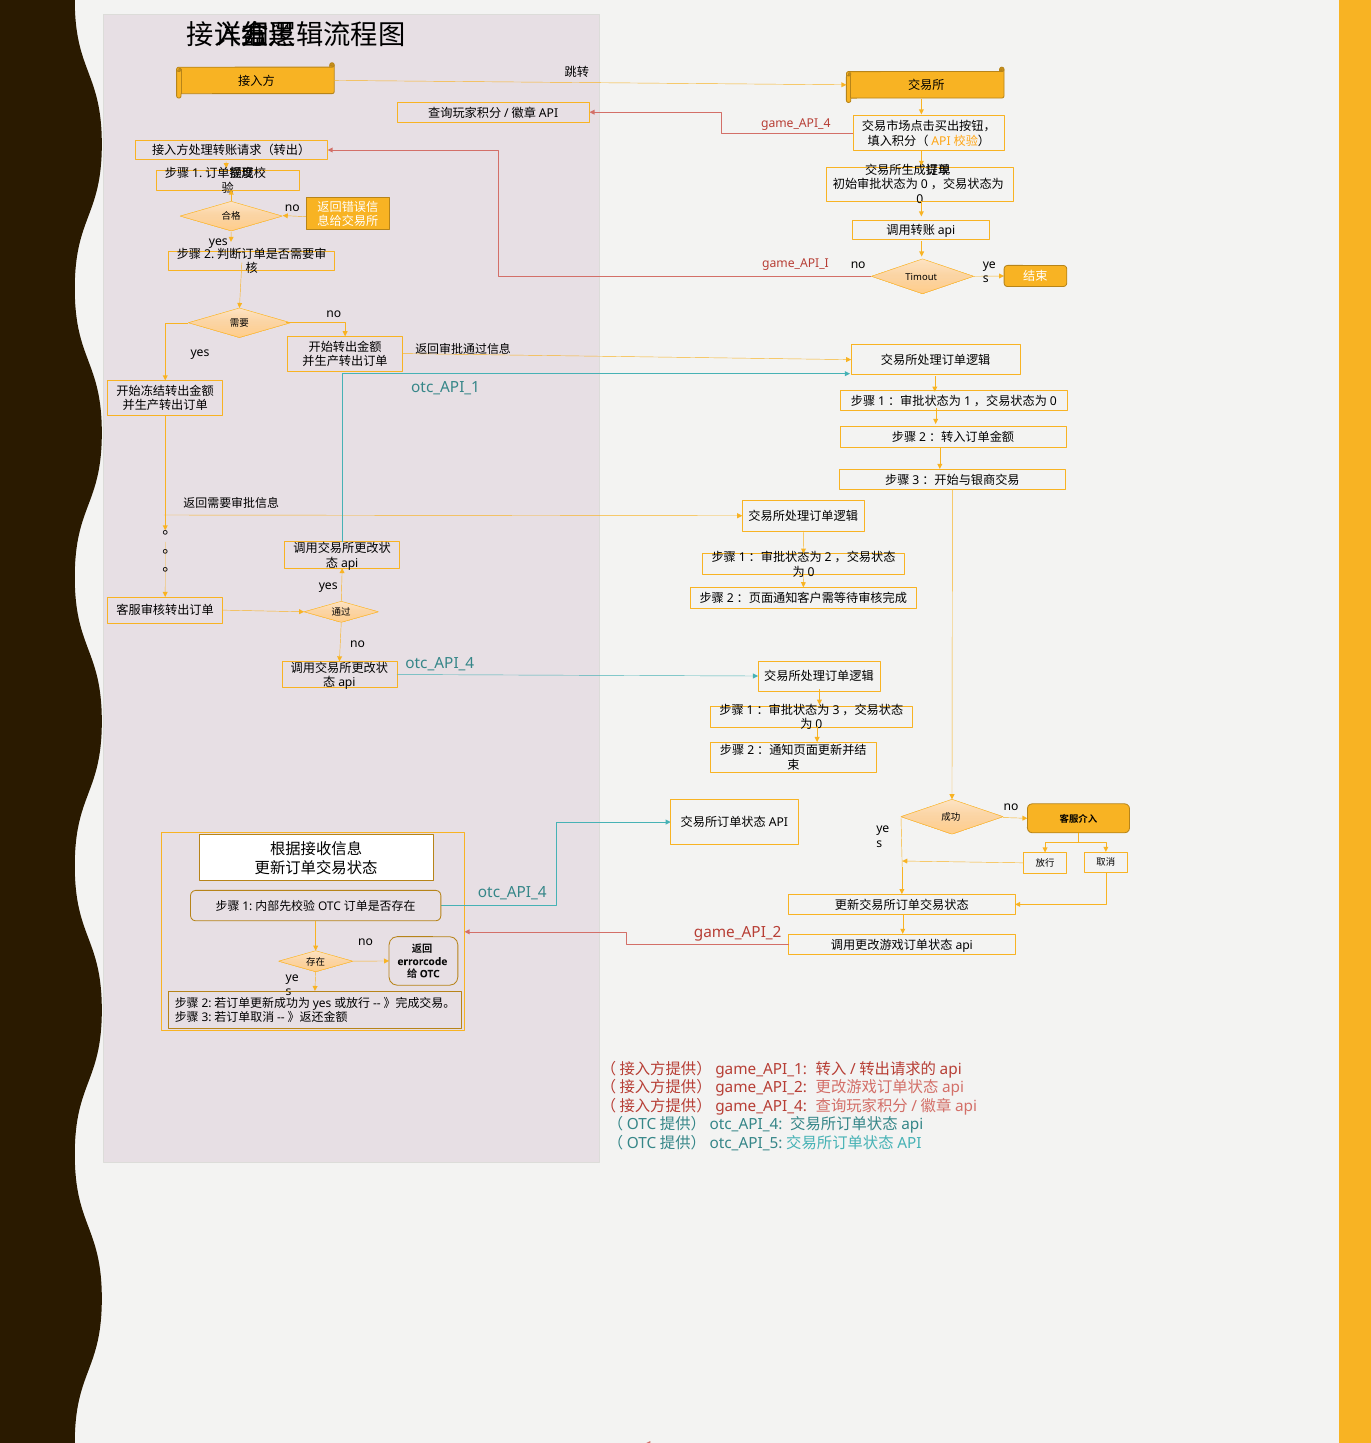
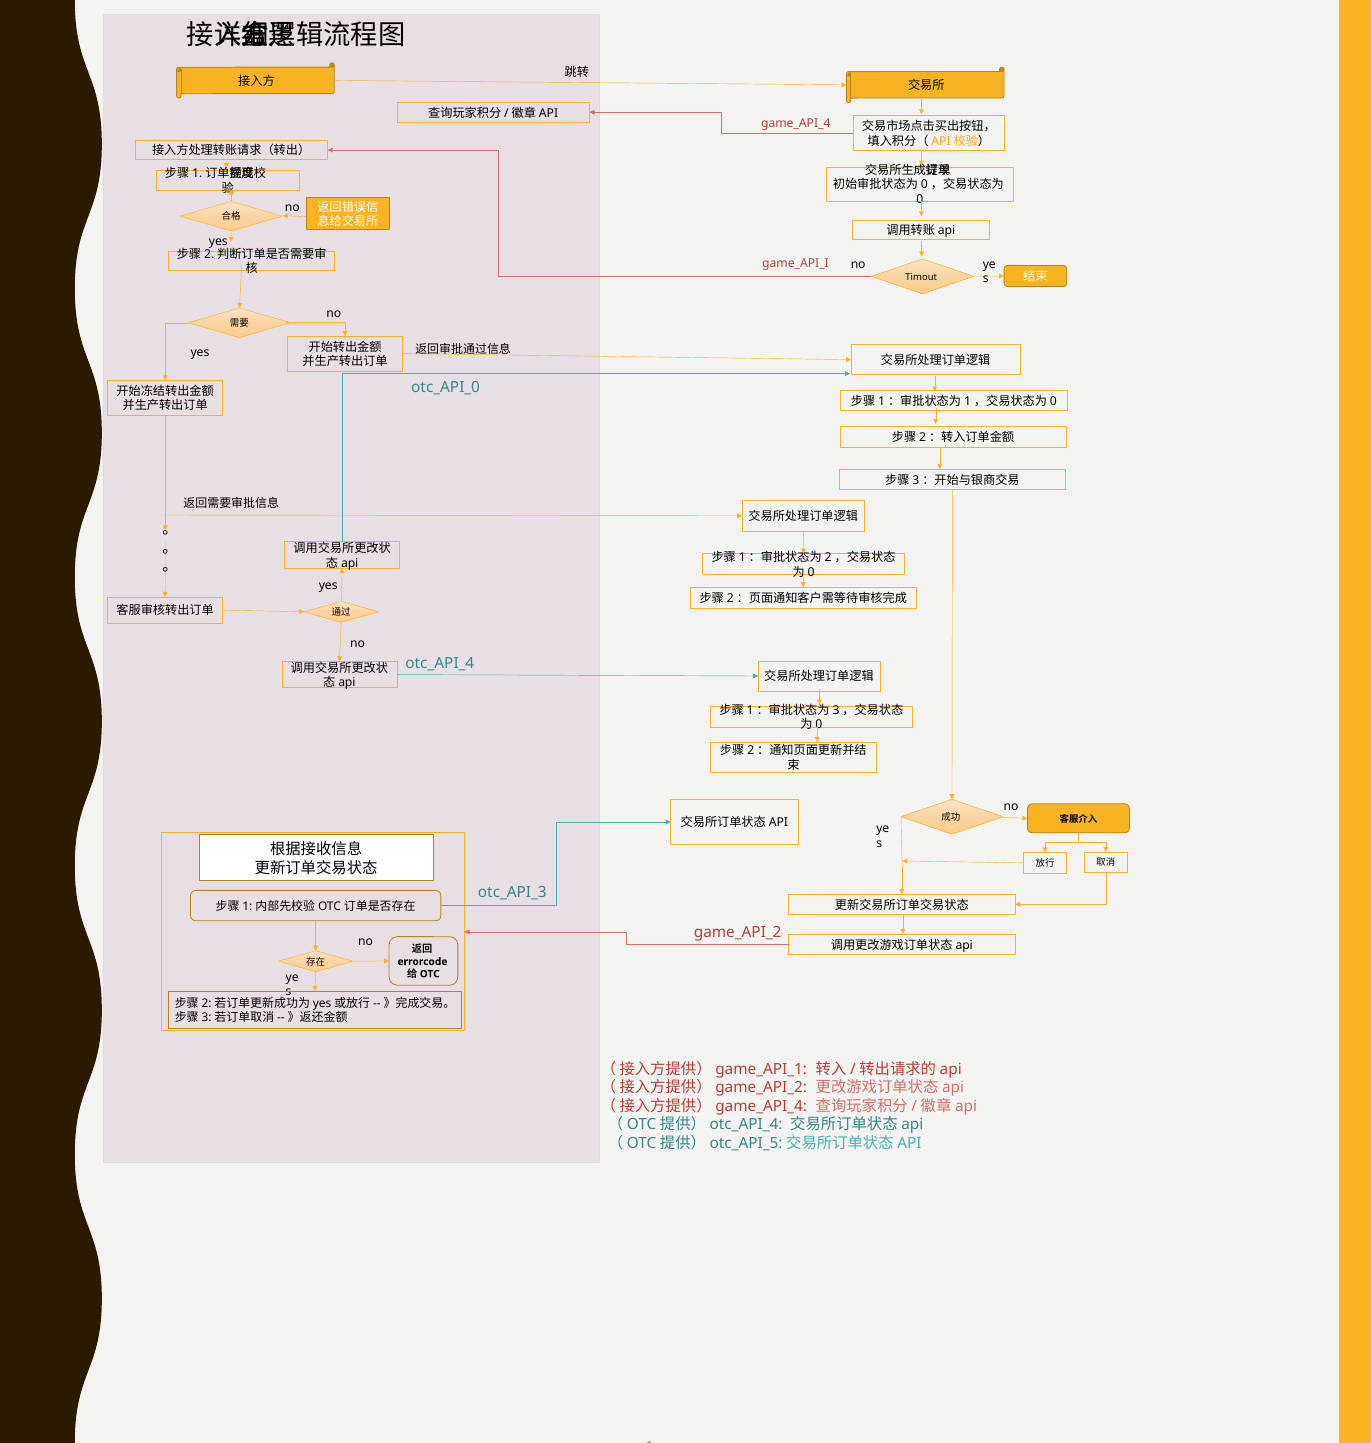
otc_API_1: otc_API_1 -> otc_API_0 (446, 388)
otc_API_4: otc_API_4 -> otc_API_3 (512, 893)
